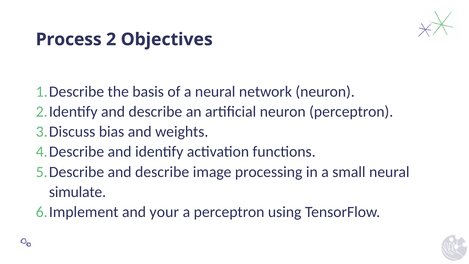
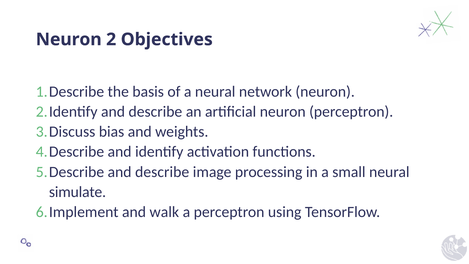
Process: Process -> Neuron (69, 39)
your: your -> walk (164, 212)
